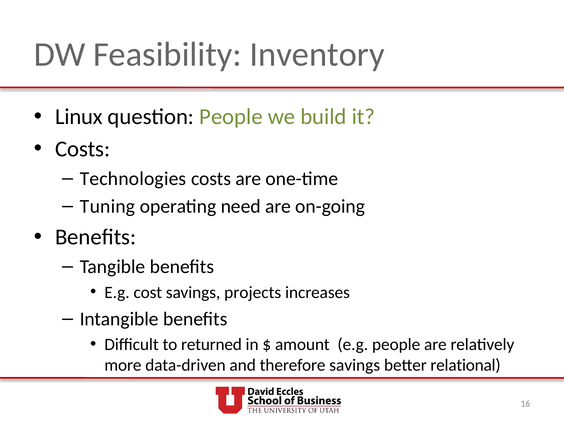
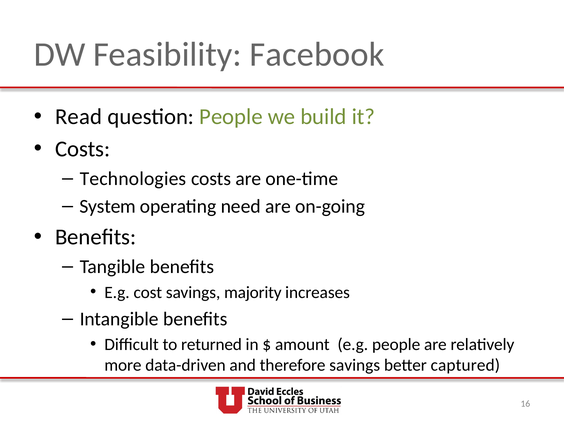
Inventory: Inventory -> Facebook (317, 55)
Linux: Linux -> Read (79, 117)
Tuning: Tuning -> System (108, 206)
projects: projects -> majority (253, 292)
relational: relational -> captured (465, 365)
